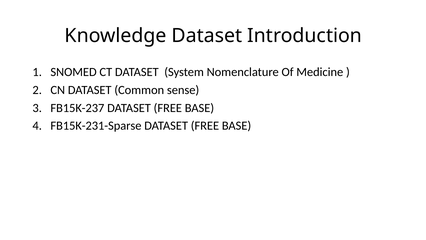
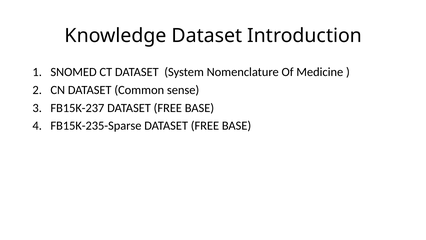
FB15K-231-Sparse: FB15K-231-Sparse -> FB15K-235-Sparse (96, 126)
